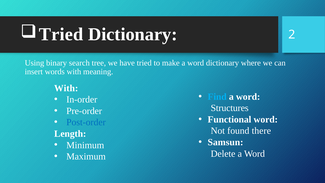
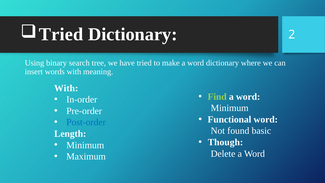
Find colour: light blue -> light green (217, 97)
Structures: Structures -> Minimum (230, 108)
there: there -> basic (261, 131)
Samsun: Samsun -> Though (225, 142)
